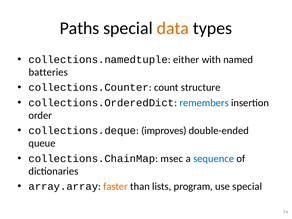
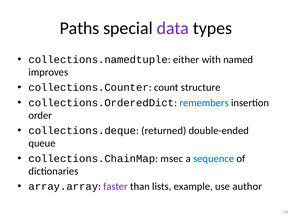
data colour: orange -> purple (173, 28)
batteries: batteries -> improves (48, 72)
improves: improves -> returned (164, 131)
faster colour: orange -> purple (116, 186)
program: program -> example (193, 186)
use special: special -> author (247, 186)
